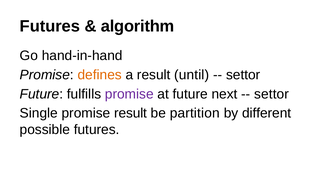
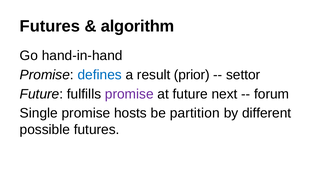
defines colour: orange -> blue (100, 75)
until: until -> prior (192, 75)
settor: settor -> forum (272, 94)
promise result: result -> hosts (130, 113)
